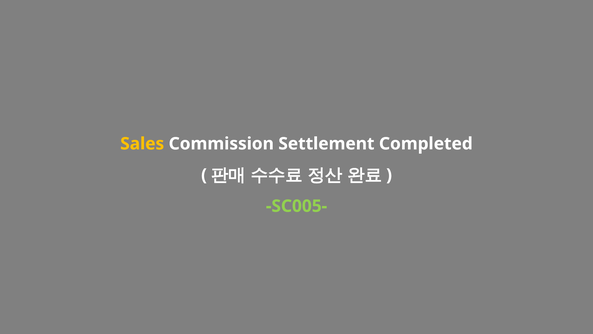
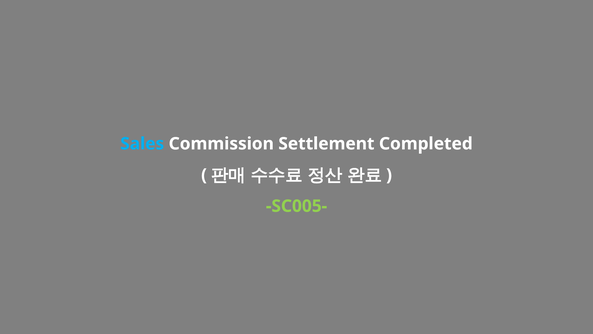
Sales colour: yellow -> light blue (142, 144)
